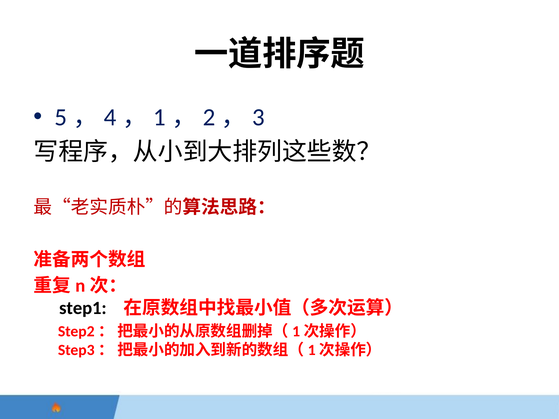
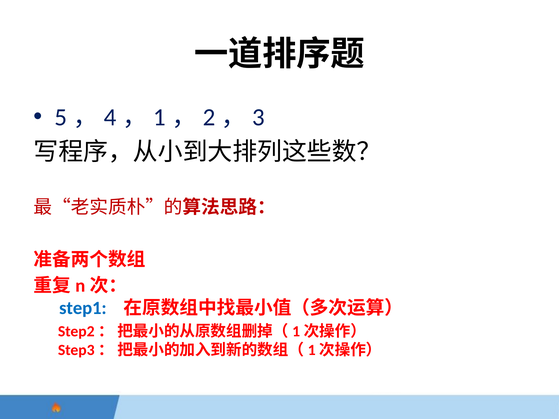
step1 colour: black -> blue (83, 308)
